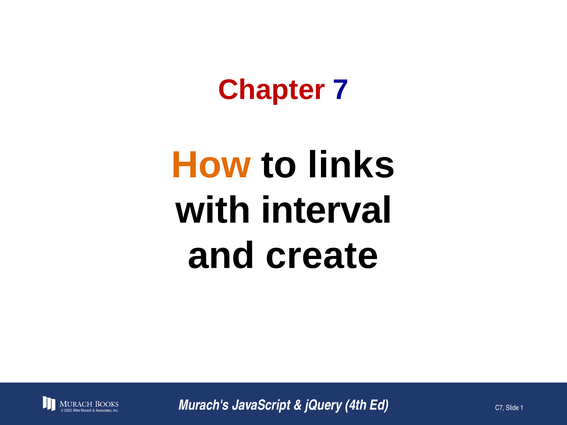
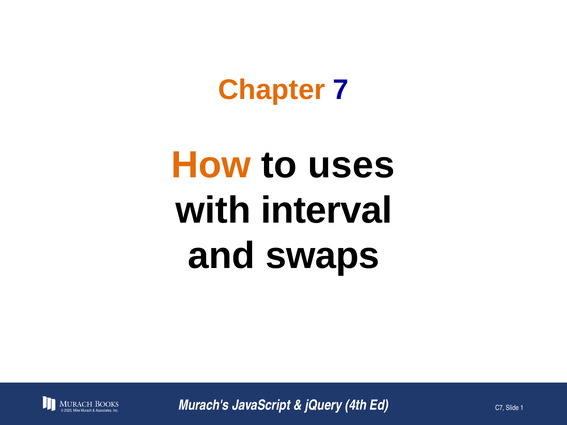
Chapter colour: red -> orange (272, 90)
links: links -> uses (351, 165)
create: create -> swaps (322, 256)
